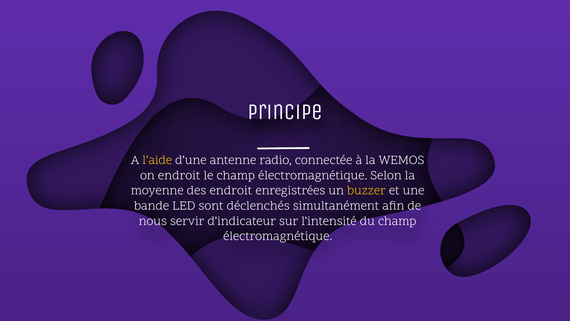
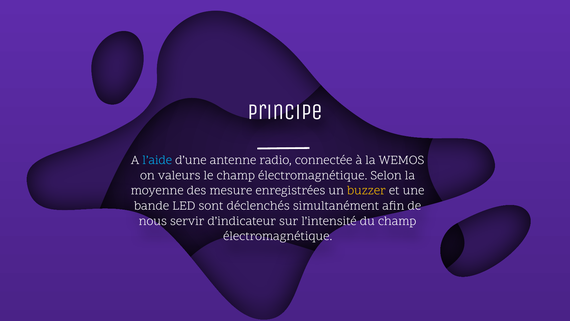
l’aide colour: yellow -> light blue (157, 160)
on endroit: endroit -> valeurs (179, 175)
des endroit: endroit -> mesure (231, 190)
